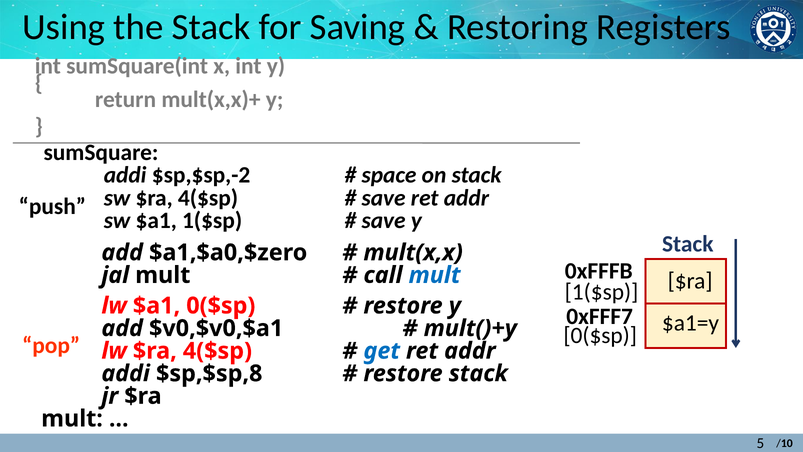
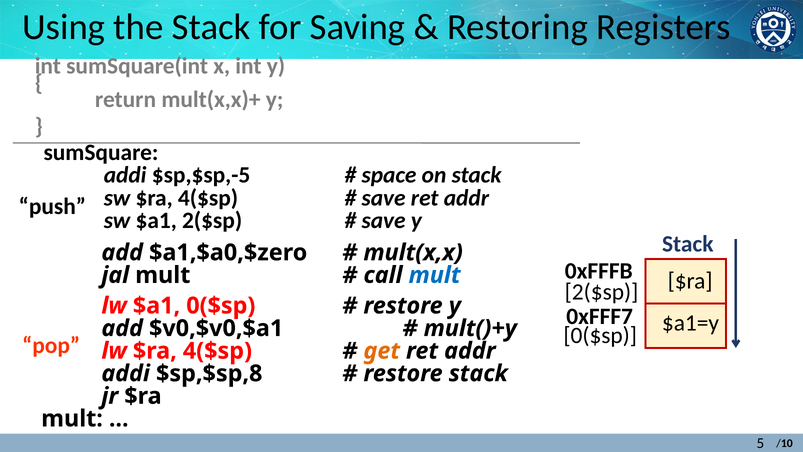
$sp,$sp,-2: $sp,$sp,-2 -> $sp,$sp,-5 (201, 175)
$a1 1($sp: 1($sp -> 2($sp (212, 220)
1($sp: 1($sp -> 2($sp (602, 292)
get colour: blue -> orange (382, 351)
